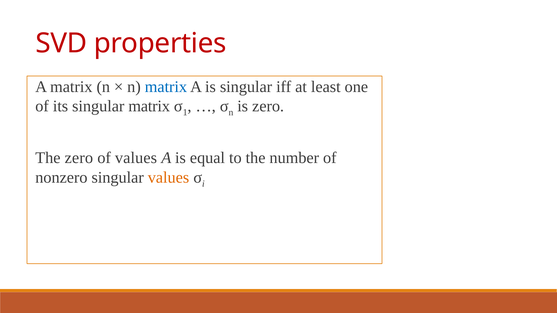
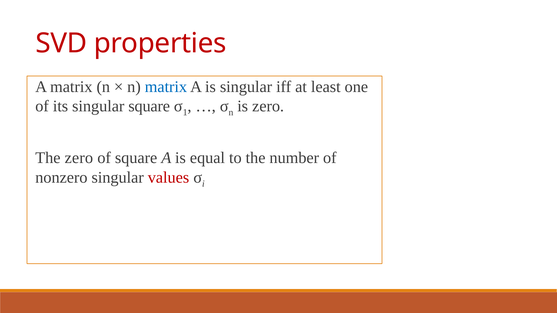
singular matrix: matrix -> square (149, 106)
of values: values -> square (136, 158)
values colour: orange -> red (168, 178)
